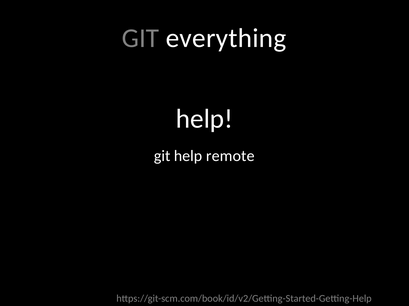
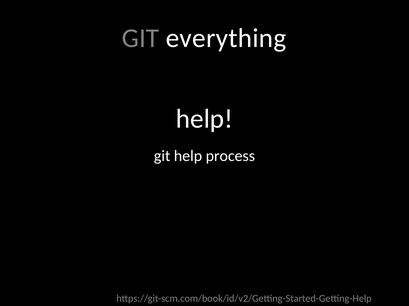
remote: remote -> process (230, 156)
